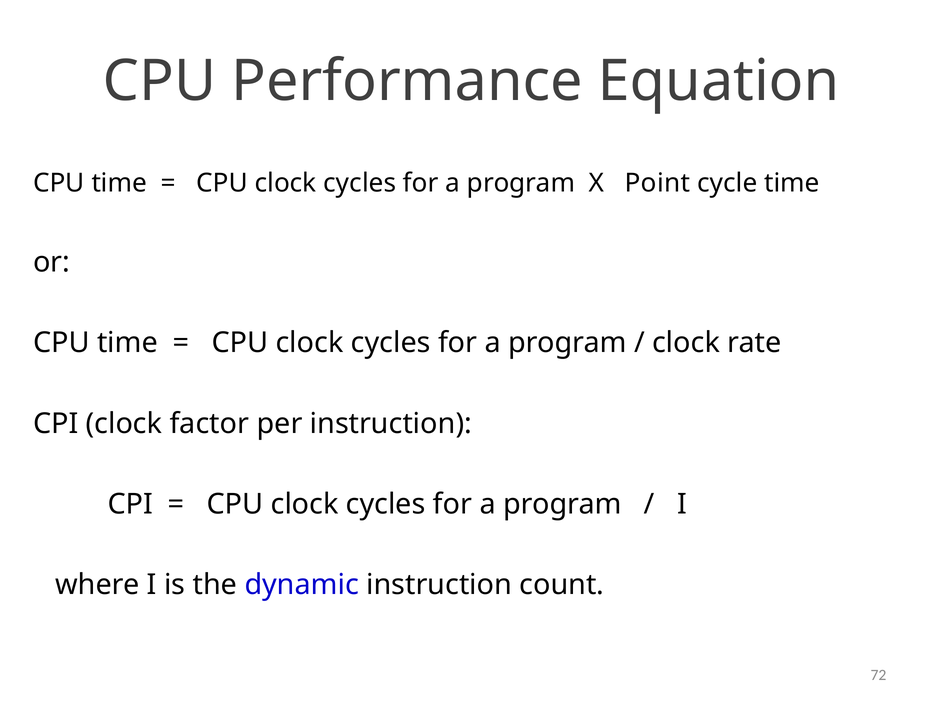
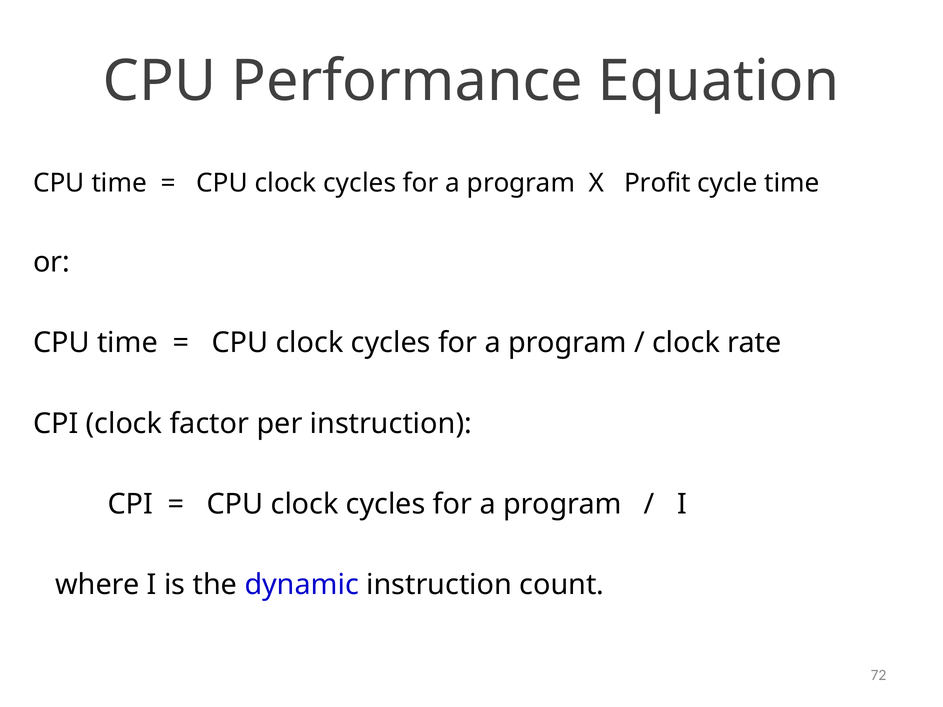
Point: Point -> Profit (658, 183)
